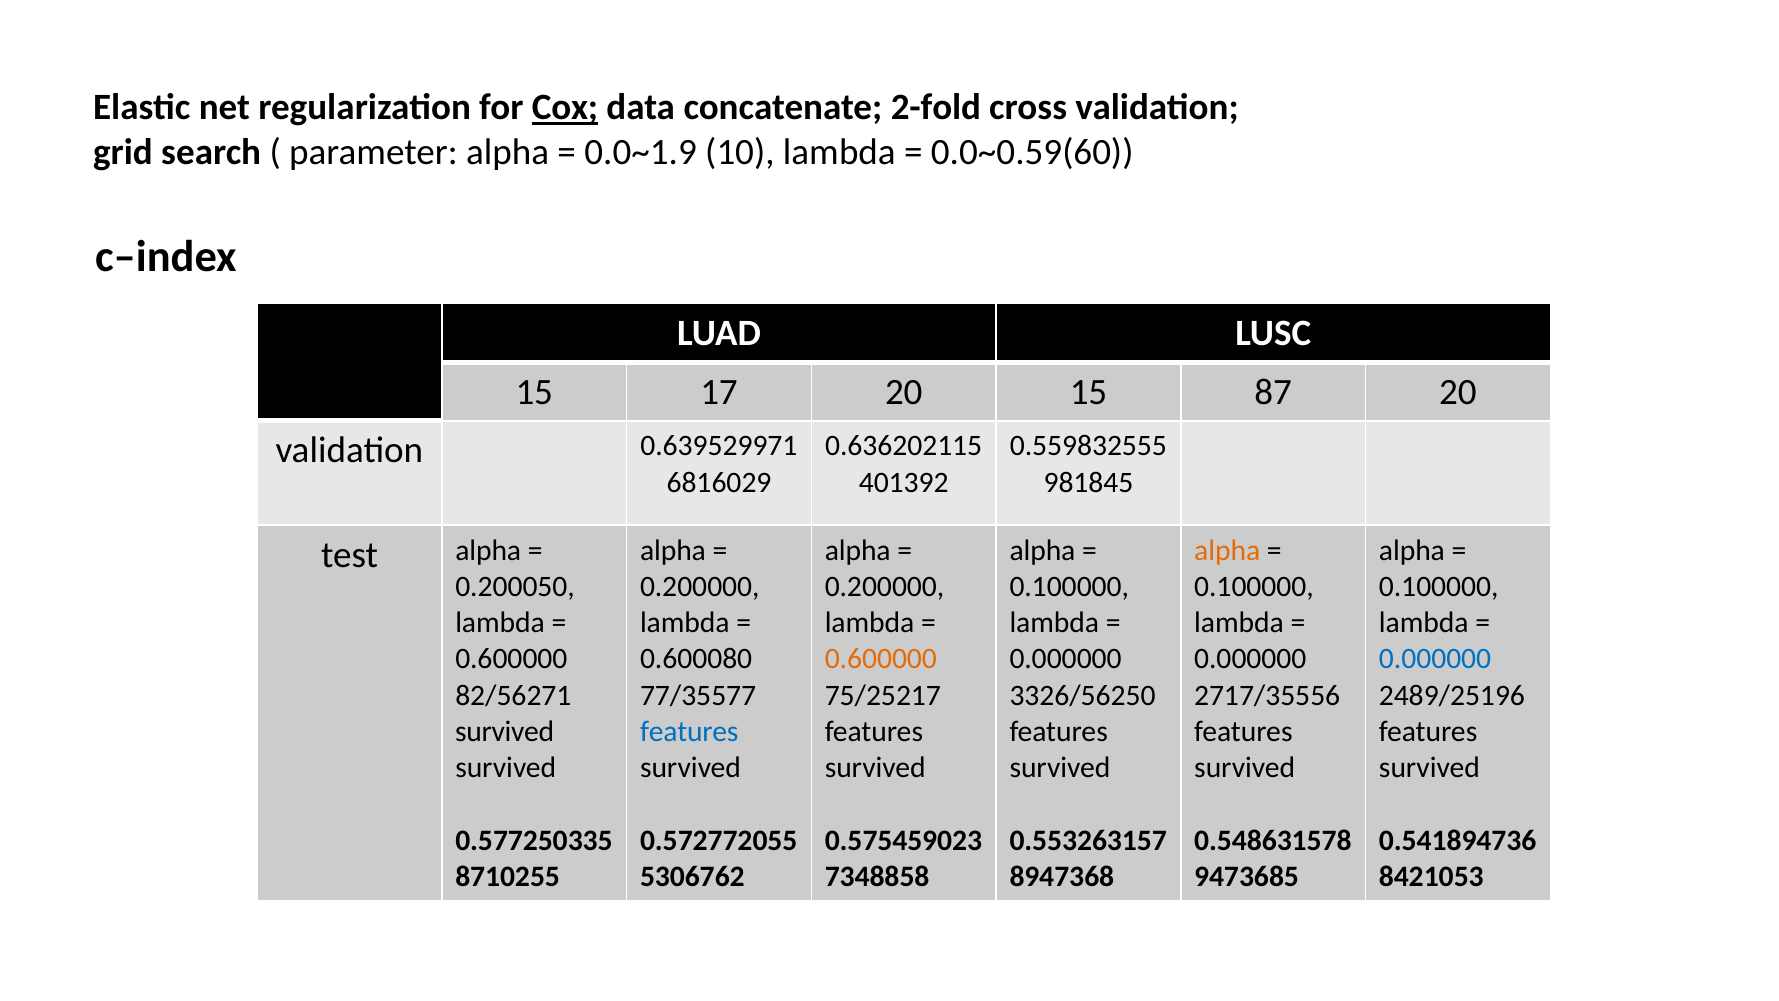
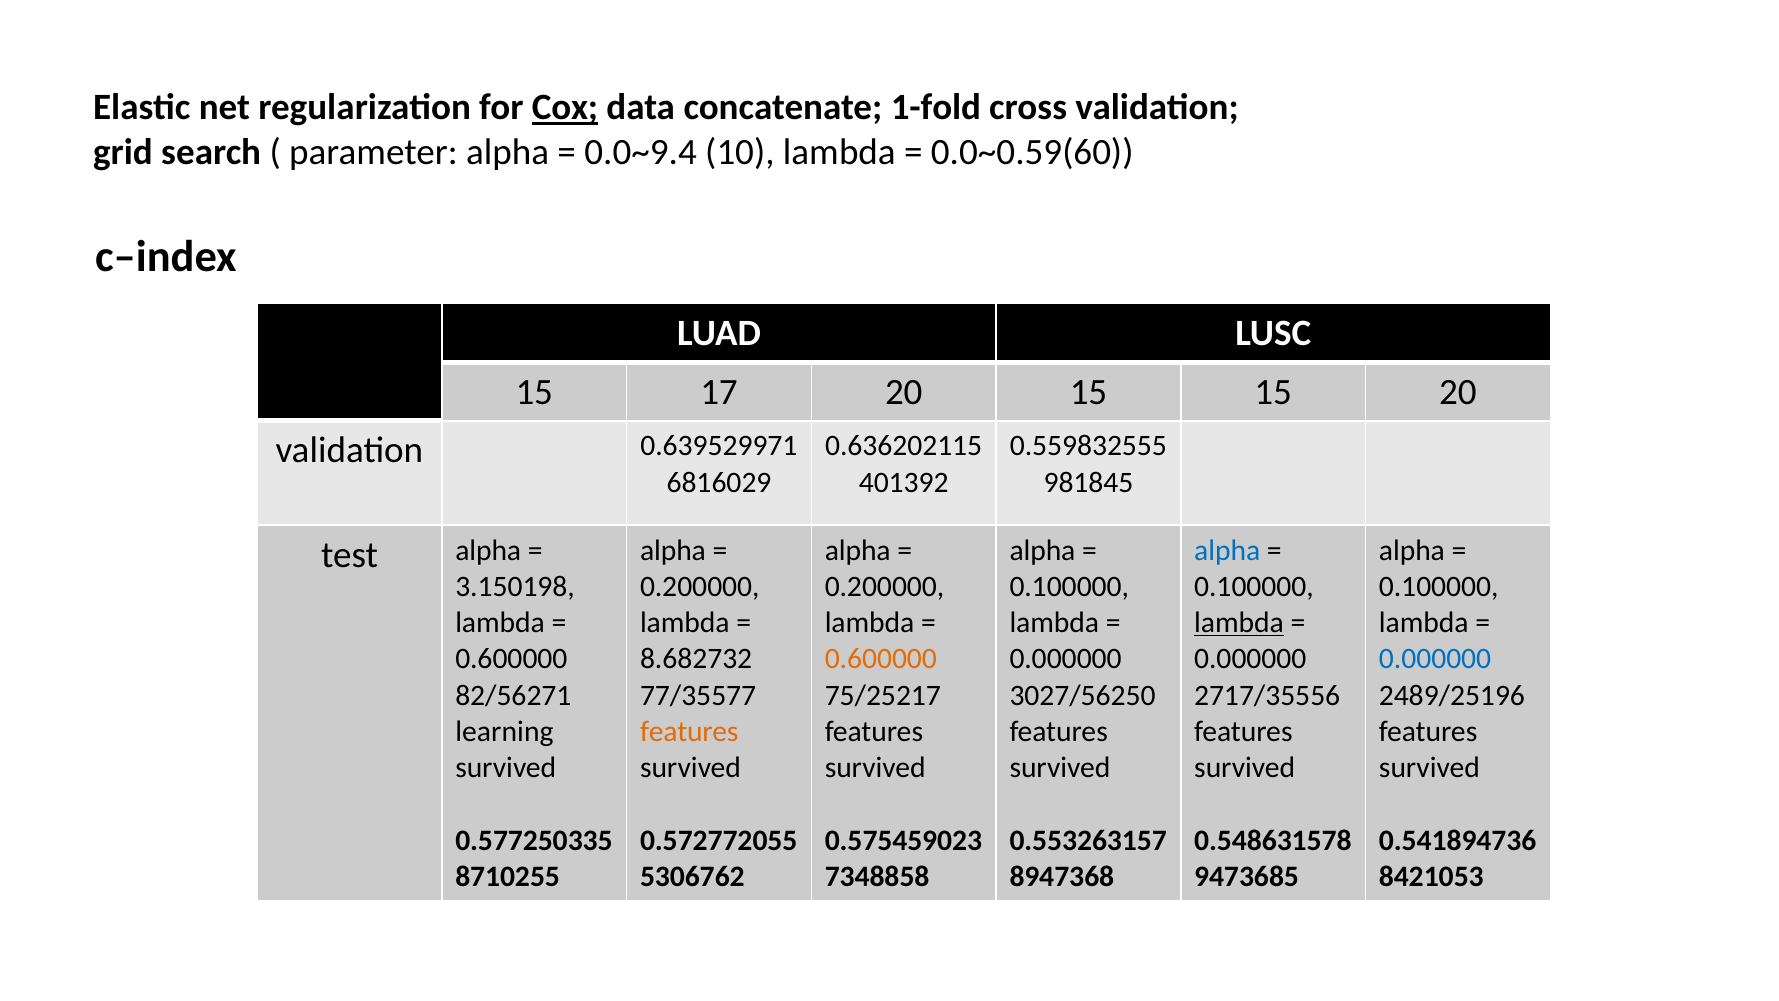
2-fold: 2-fold -> 1-fold (936, 108)
0.0~1.9: 0.0~1.9 -> 0.0~9.4 (641, 152)
15 87: 87 -> 15 (1273, 392)
alpha colour: orange -> blue (1227, 550)
0.200050: 0.200050 -> 3.150198 (515, 586)
lambda underline: none -> present (1239, 623)
0.600080: 0.600080 -> 8.682732 (696, 659)
3326/56250: 3326/56250 -> 3027/56250 (1083, 695)
survived: survived -> learning (504, 731)
features colour: blue -> orange (689, 731)
